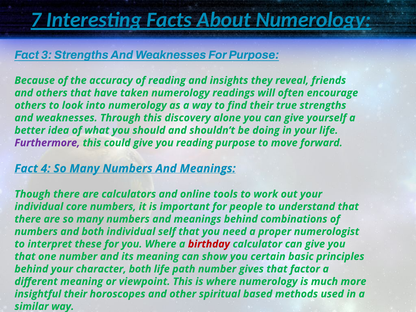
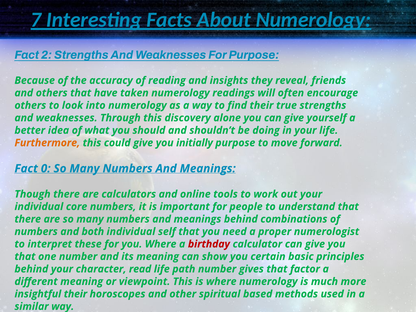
3: 3 -> 2 (47, 55)
Furthermore colour: purple -> orange (47, 143)
you reading: reading -> initially (195, 143)
4: 4 -> 0 (46, 169)
character both: both -> read (140, 269)
